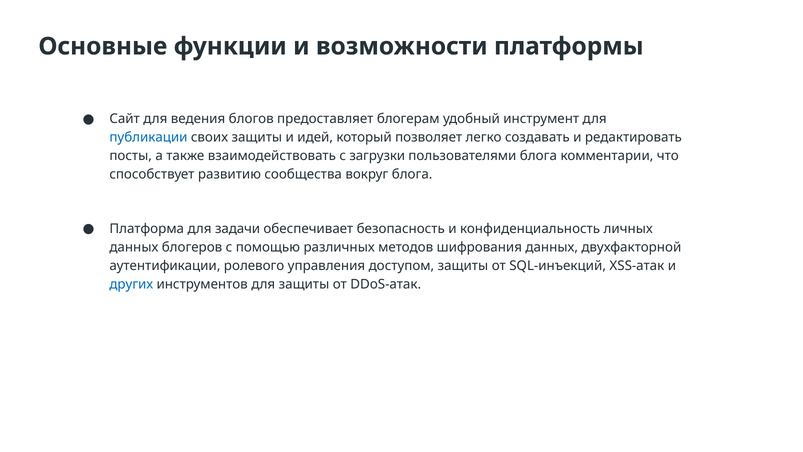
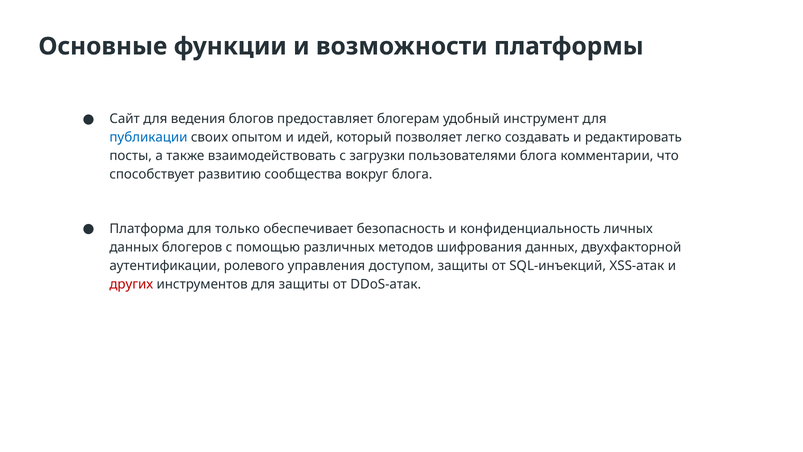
своих защиты: защиты -> опытом (257, 137)
задачи: задачи -> только (237, 229)
других colour: blue -> red (131, 284)
